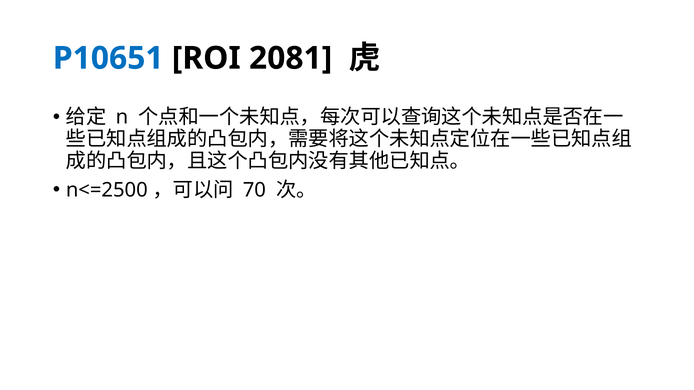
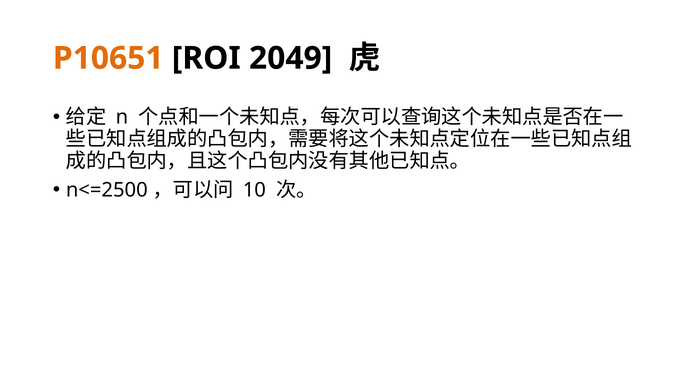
P10651 colour: blue -> orange (108, 58)
2081: 2081 -> 2049 (291, 58)
70: 70 -> 10 (254, 190)
